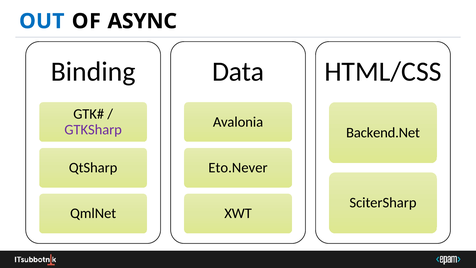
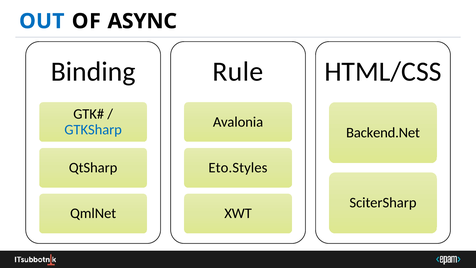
Data: Data -> Rule (238, 72)
GTKSharp colour: purple -> blue (93, 130)
Eto.Never: Eto.Never -> Eto.Styles (238, 167)
